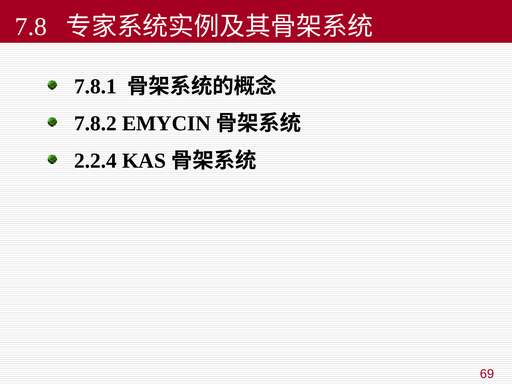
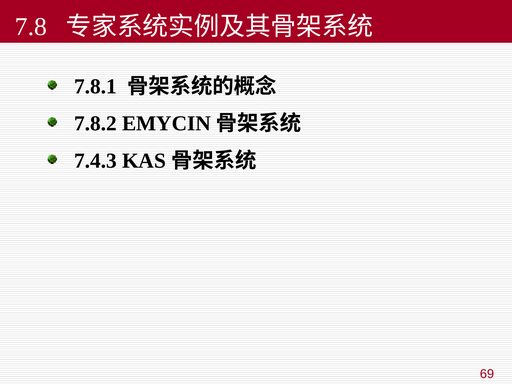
2.2.4: 2.2.4 -> 7.4.3 (95, 161)
